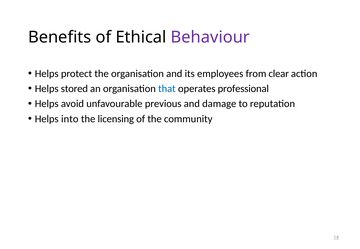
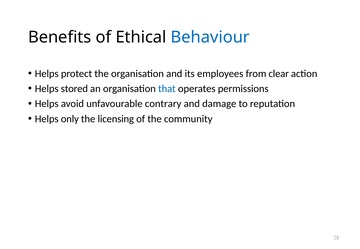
Behaviour colour: purple -> blue (210, 37)
professional: professional -> permissions (243, 89)
previous: previous -> contrary (163, 104)
into: into -> only (70, 119)
